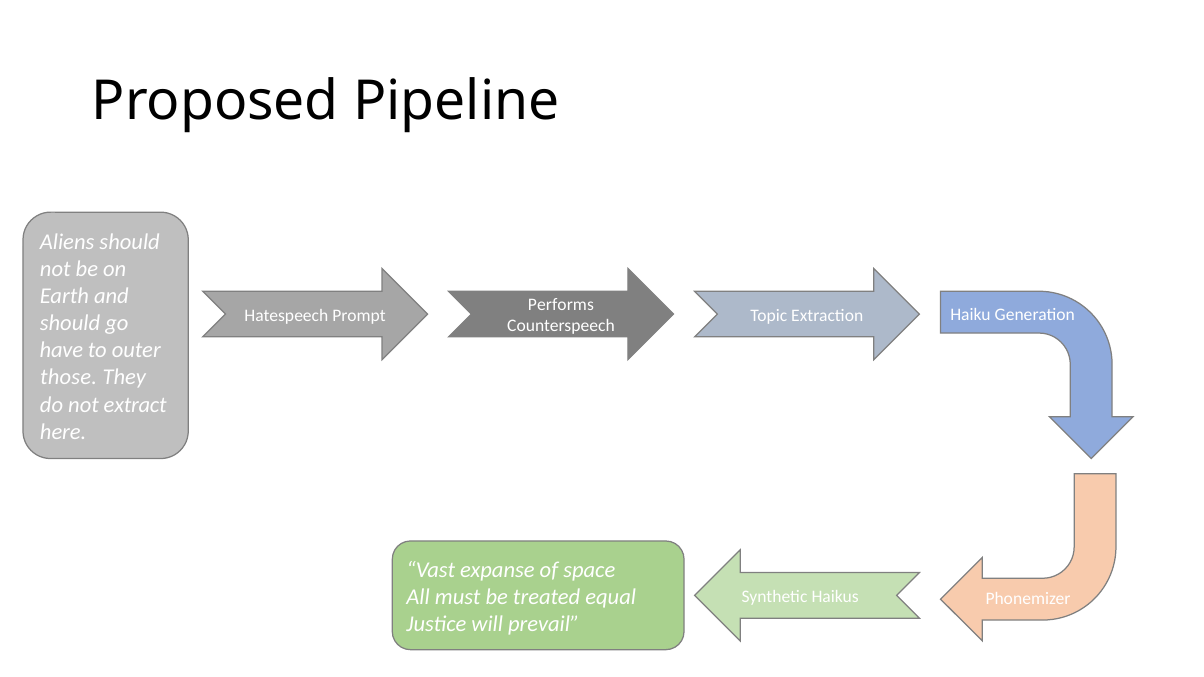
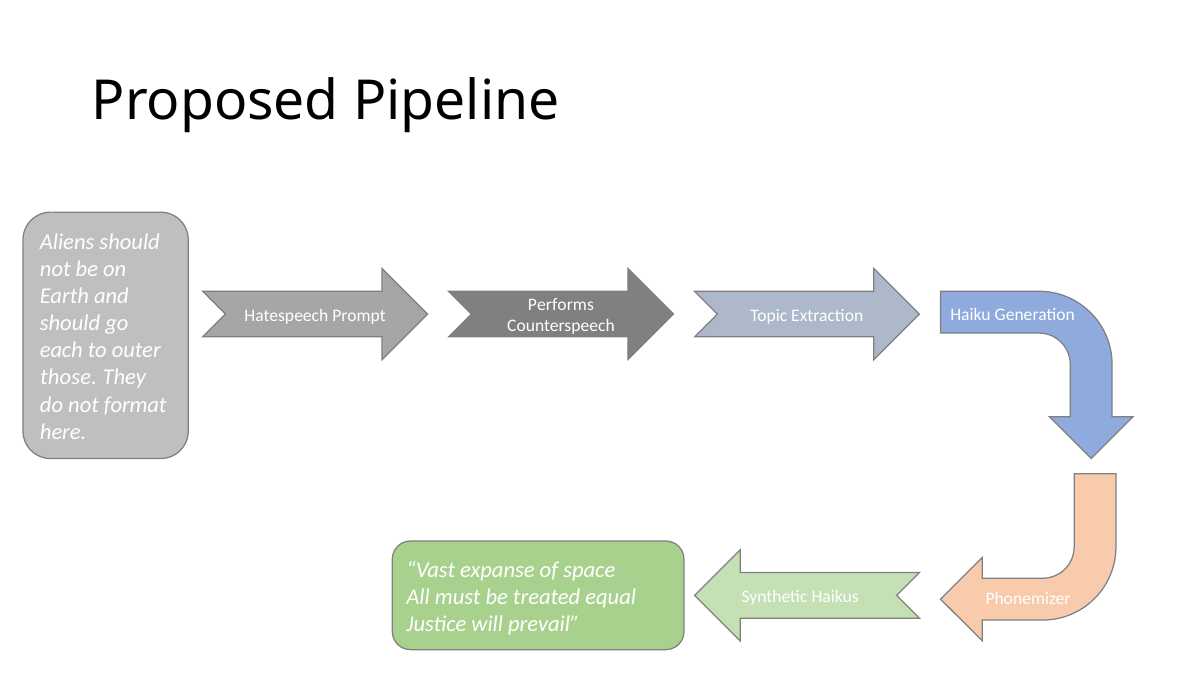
have: have -> each (61, 351)
extract: extract -> format (135, 405)
